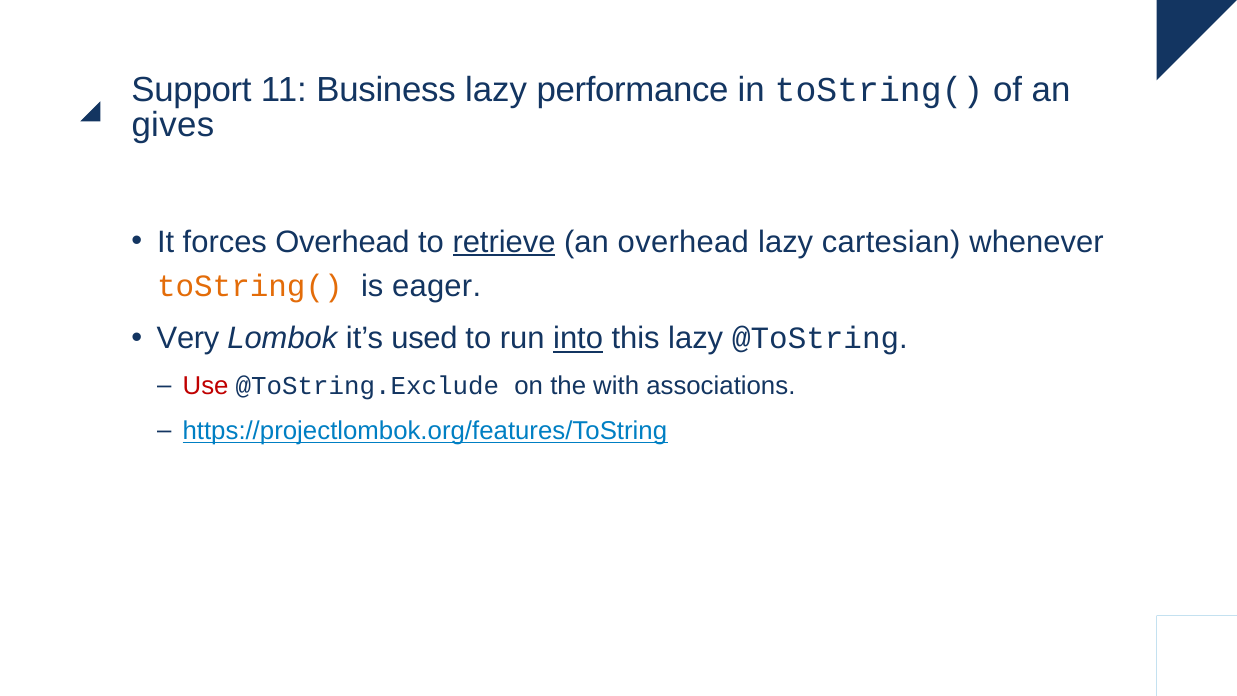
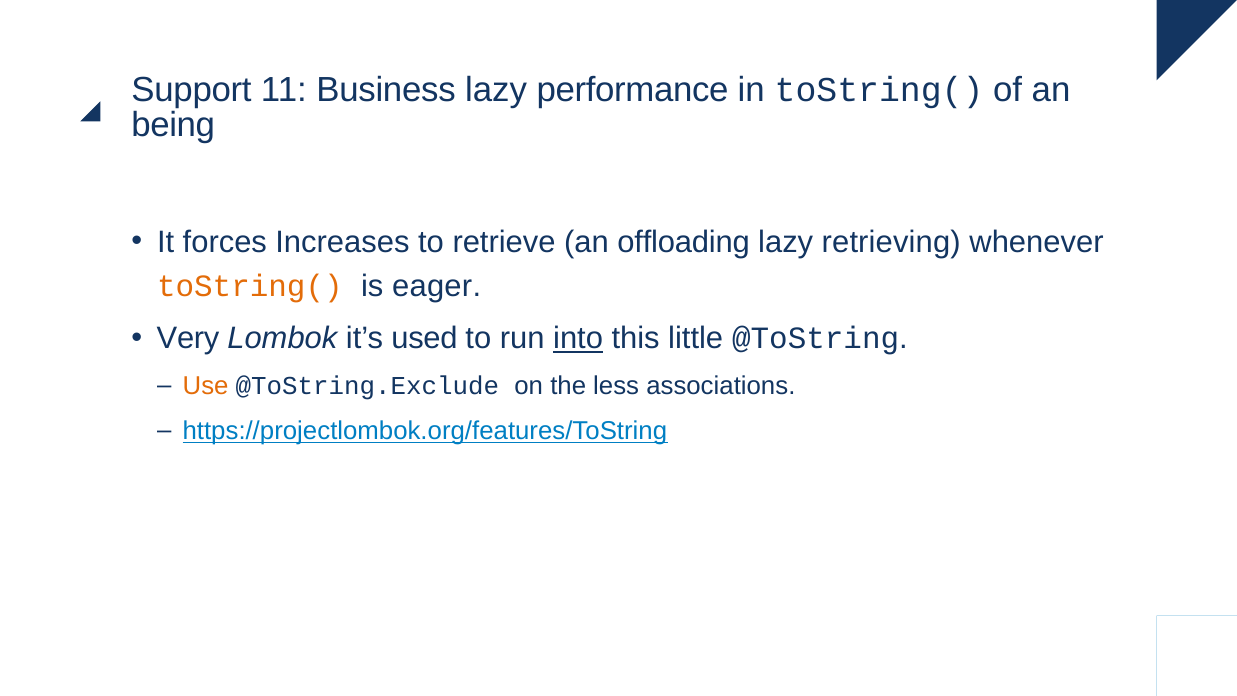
gives: gives -> being (173, 125)
forces Overhead: Overhead -> Increases (342, 242)
retrieve underline: present -> none (504, 242)
an overhead: overhead -> offloading (684, 242)
cartesian: cartesian -> retrieving (891, 242)
this lazy: lazy -> little (696, 339)
Use colour: red -> orange (206, 386)
with: with -> less (616, 386)
